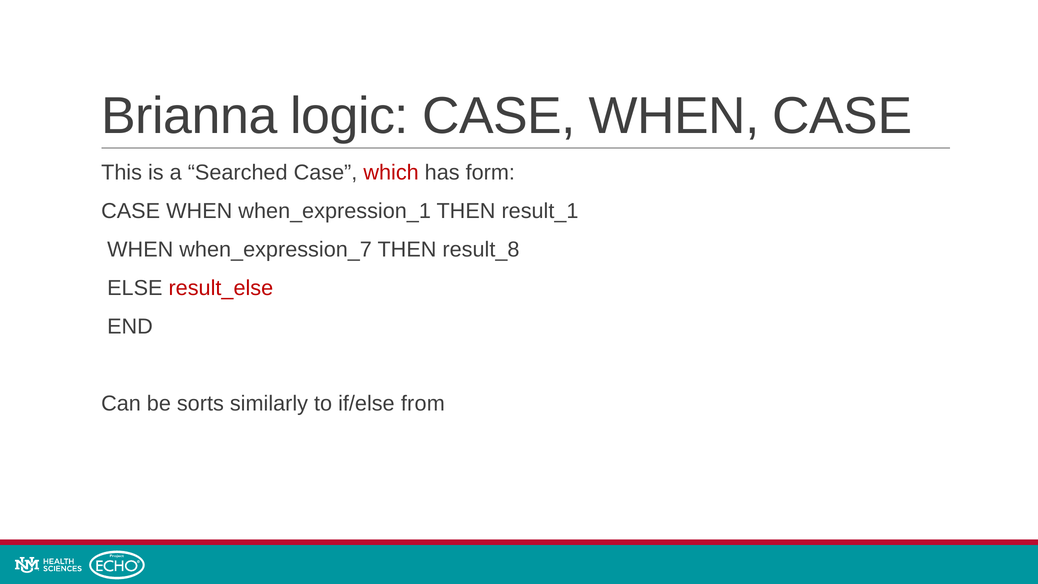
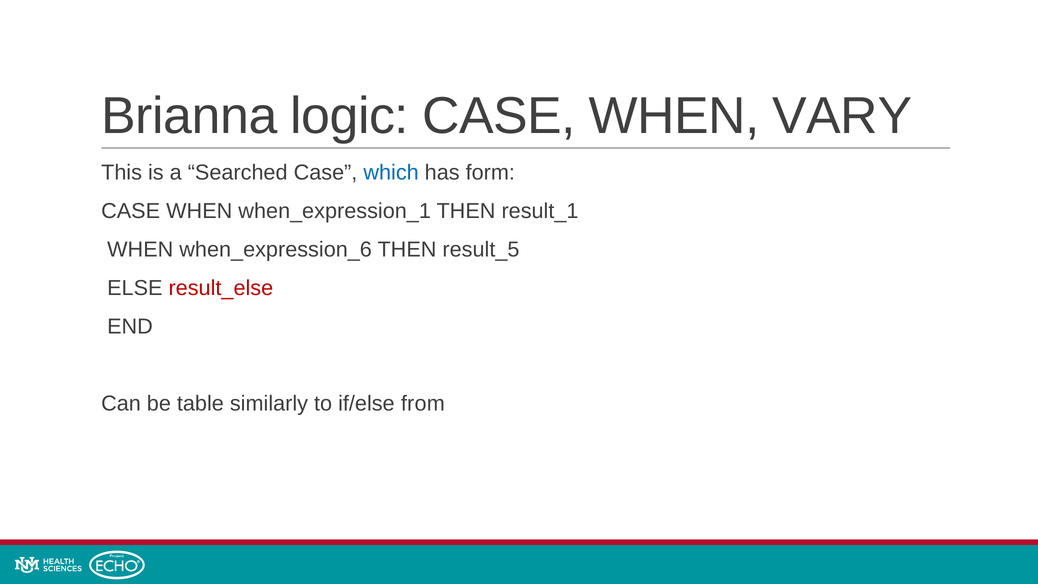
WHEN CASE: CASE -> VARY (842, 116)
which colour: red -> blue (391, 173)
when_expression_7: when_expression_7 -> when_expression_6 (276, 250)
result_8: result_8 -> result_5 (481, 250)
sorts: sorts -> table (200, 404)
